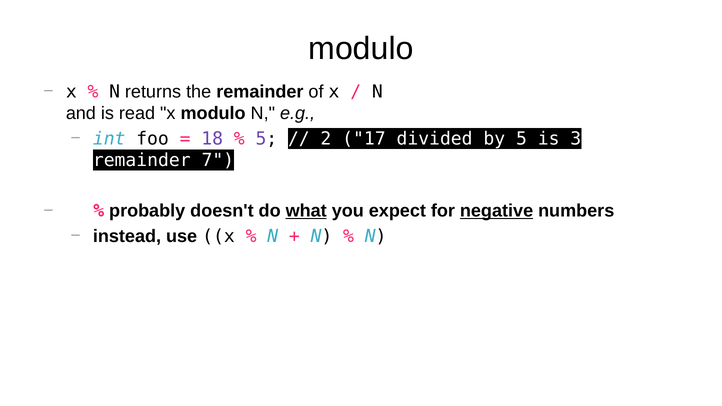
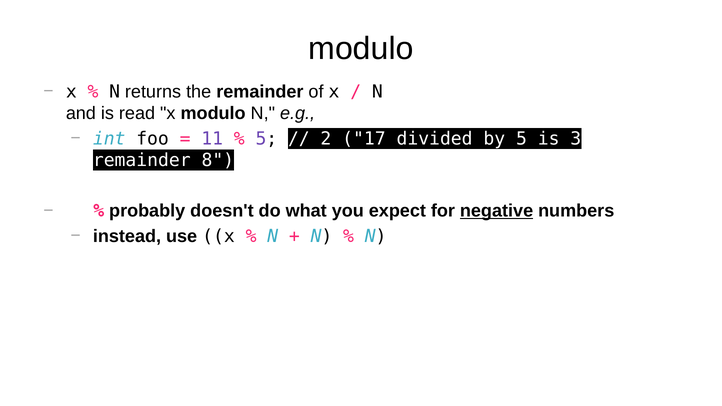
18: 18 -> 11 (212, 139)
7: 7 -> 8 (218, 160)
what underline: present -> none (306, 211)
